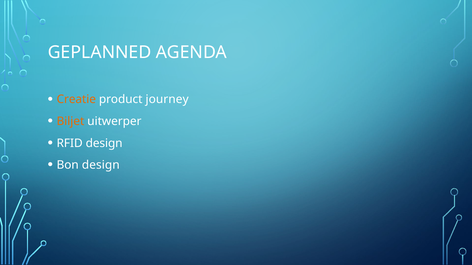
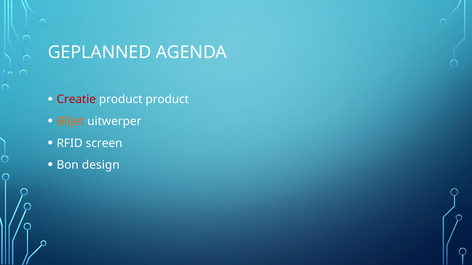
Creatie colour: orange -> red (76, 100)
product journey: journey -> product (167, 100)
RFID design: design -> screen (104, 143)
